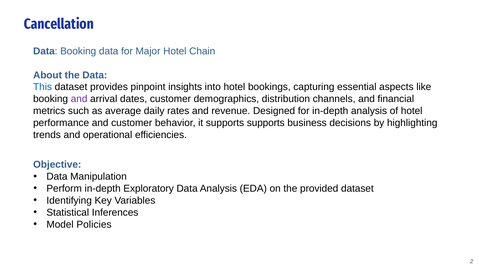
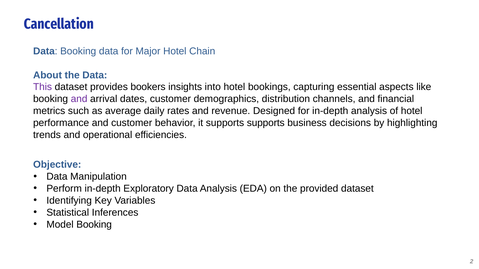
This colour: blue -> purple (43, 87)
pinpoint: pinpoint -> bookers (148, 87)
Model Policies: Policies -> Booking (94, 225)
